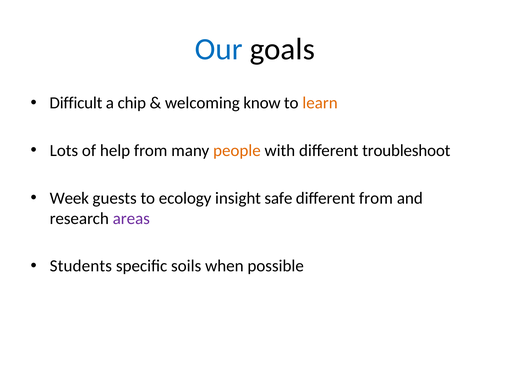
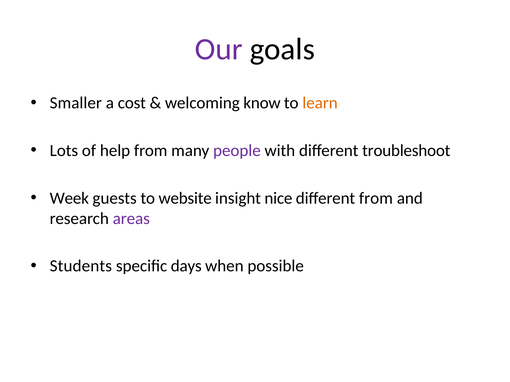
Our colour: blue -> purple (219, 49)
Difficult: Difficult -> Smaller (76, 103)
chip: chip -> cost (132, 103)
people colour: orange -> purple (237, 151)
ecology: ecology -> website (185, 198)
safe: safe -> nice (278, 198)
soils: soils -> days (186, 266)
